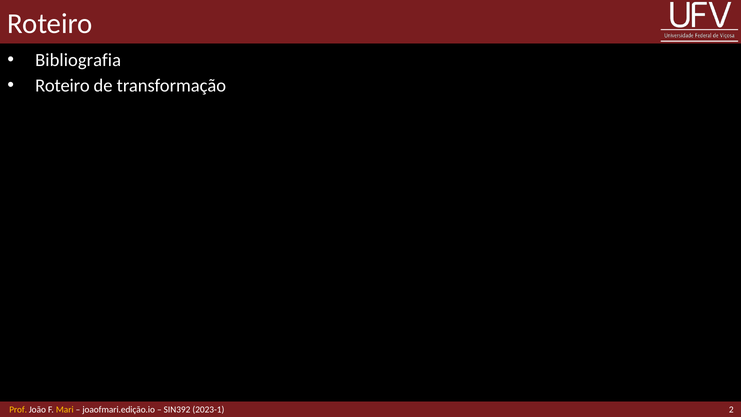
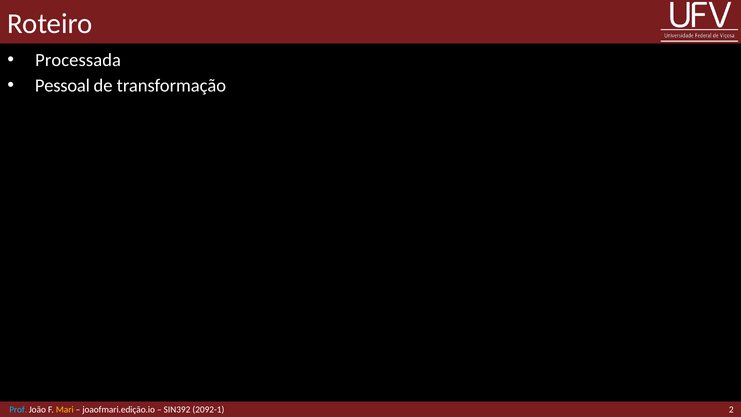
Bibliografia: Bibliografia -> Processada (78, 60)
Roteiro: Roteiro -> Pessoal (62, 86)
Prof colour: yellow -> light blue (18, 410)
2023-1: 2023-1 -> 2092-1 (208, 410)
